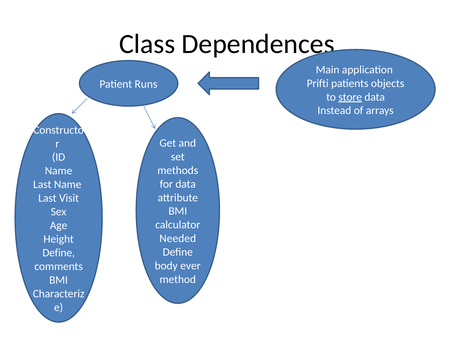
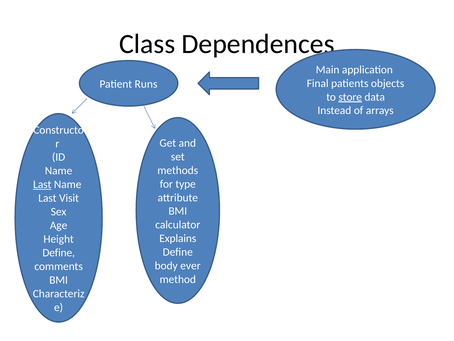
Prifti: Prifti -> Final (318, 83)
for data: data -> type (186, 184)
Last underline: none -> present (42, 184)
Needed: Needed -> Explains (178, 238)
